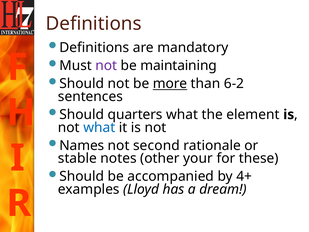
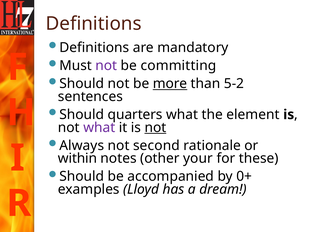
maintaining: maintaining -> committing (178, 66)
6-2: 6-2 -> 5-2 (234, 84)
what colour: blue -> purple (99, 127)
not underline: none -> present (155, 127)
Names: Names -> Always (82, 145)
stable: stable -> within (78, 158)
4+: 4+ -> 0+ (244, 176)
